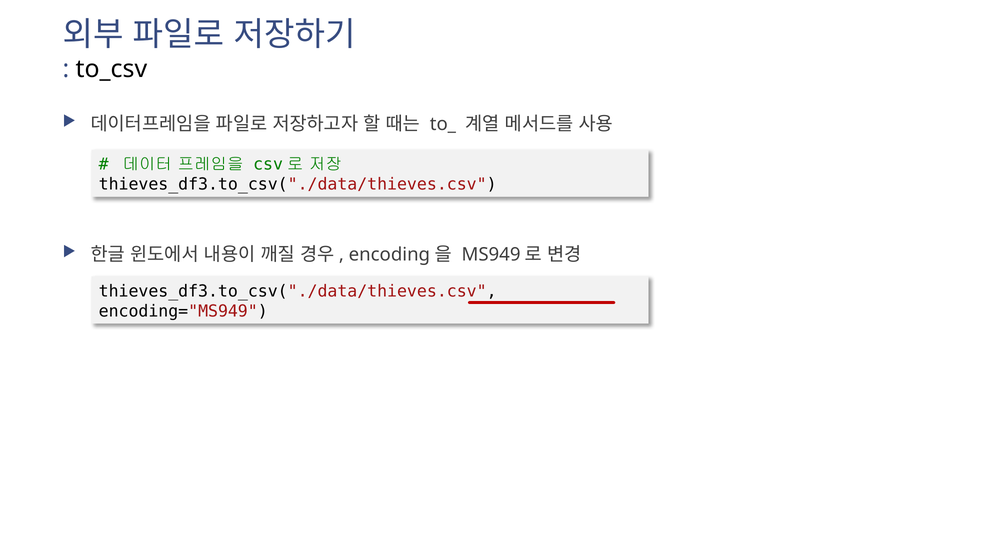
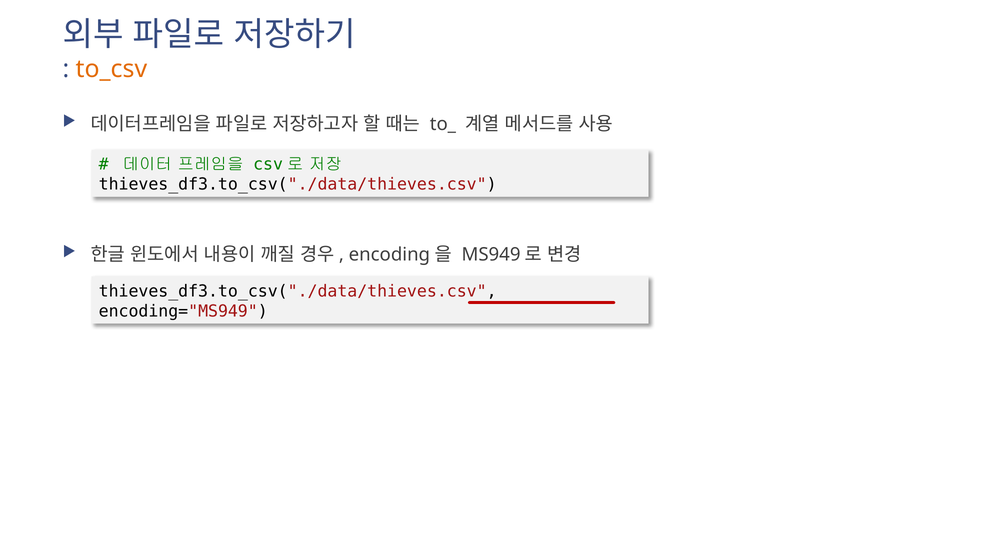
to_csv colour: black -> orange (111, 69)
